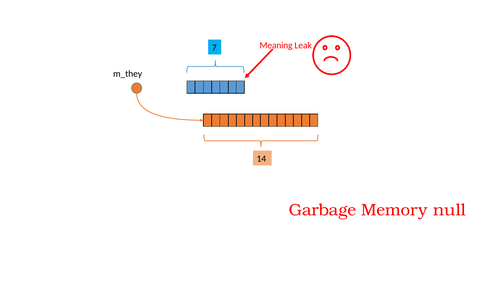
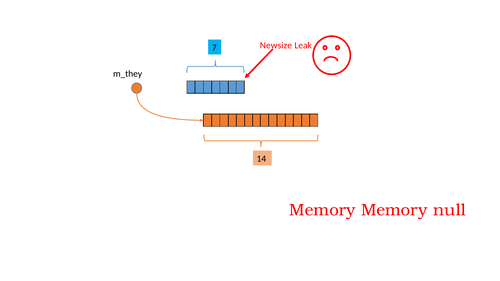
Meaning: Meaning -> Newsize (276, 46)
Garbage: Garbage -> Memory (322, 210)
